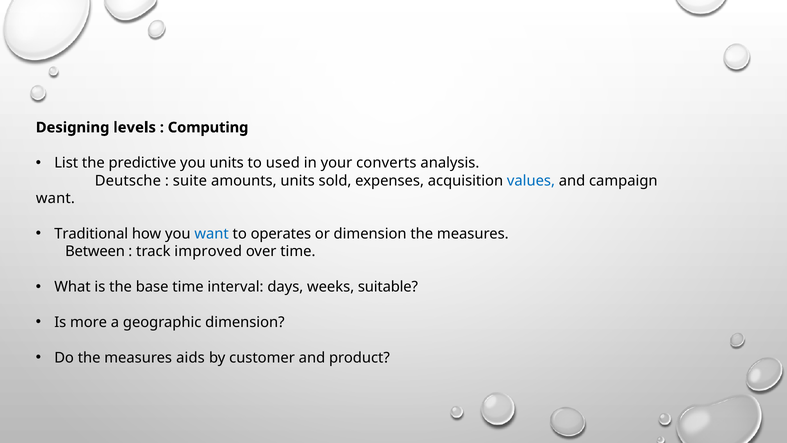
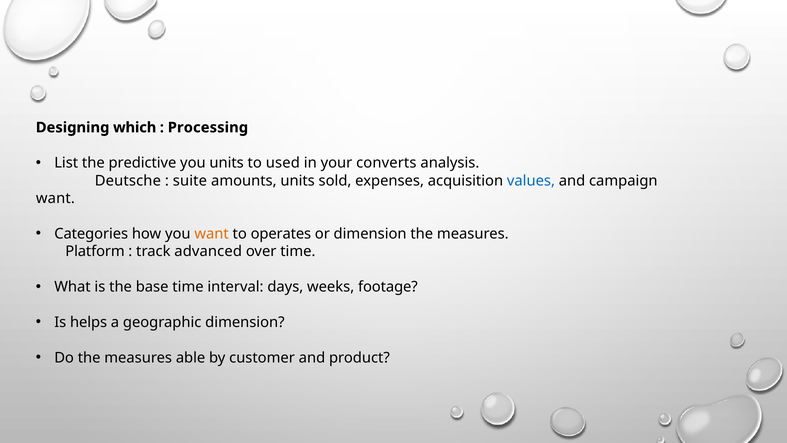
levels: levels -> which (135, 127)
Computing: Computing -> Processing (208, 127)
Traditional: Traditional -> Categories (91, 234)
want colour: blue -> orange (212, 234)
Between: Between -> Platform (95, 251)
improved: improved -> advanced (208, 251)
suitable: suitable -> footage (388, 287)
more: more -> helps (89, 322)
aids: aids -> able (191, 358)
